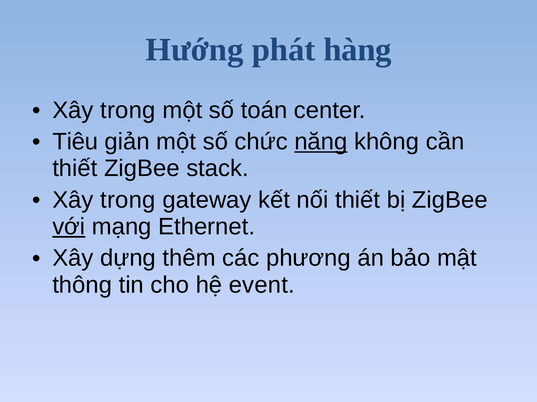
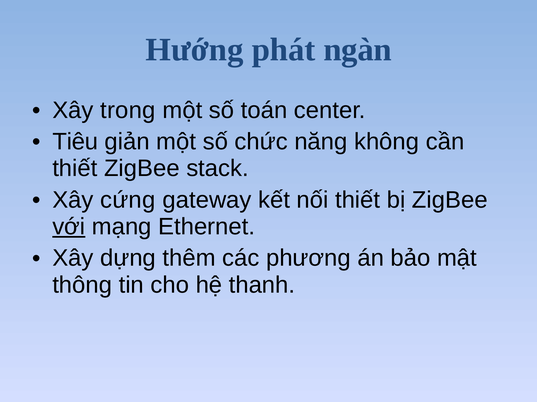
hàng: hàng -> ngàn (358, 50)
năng underline: present -> none (321, 142)
trong: trong -> cứng (128, 200)
event: event -> thanh (262, 285)
